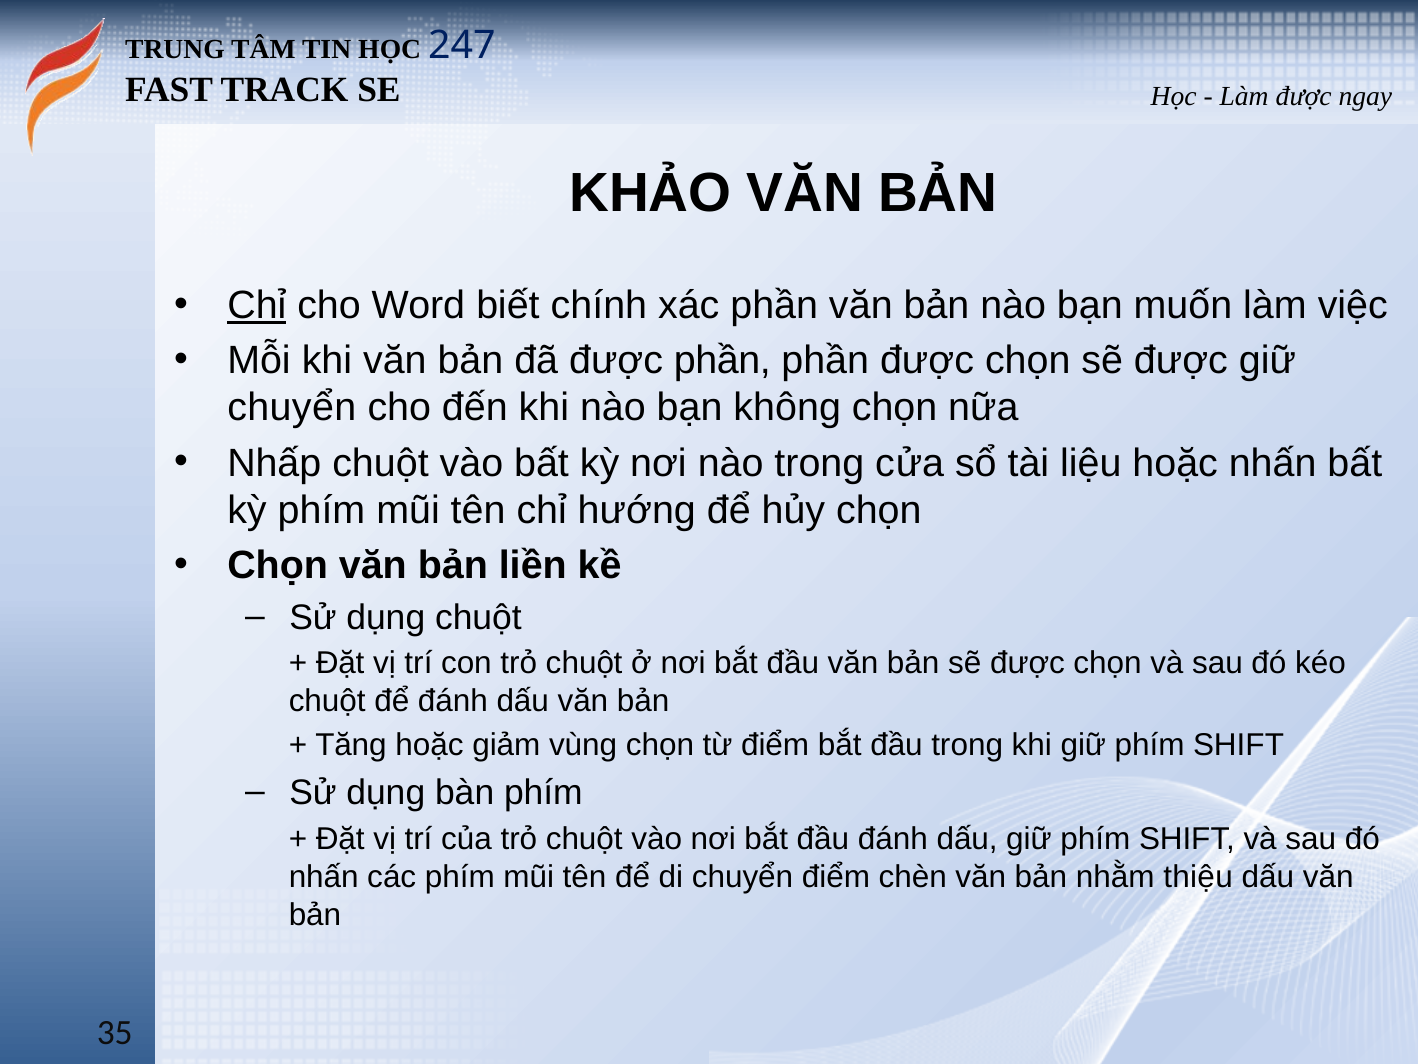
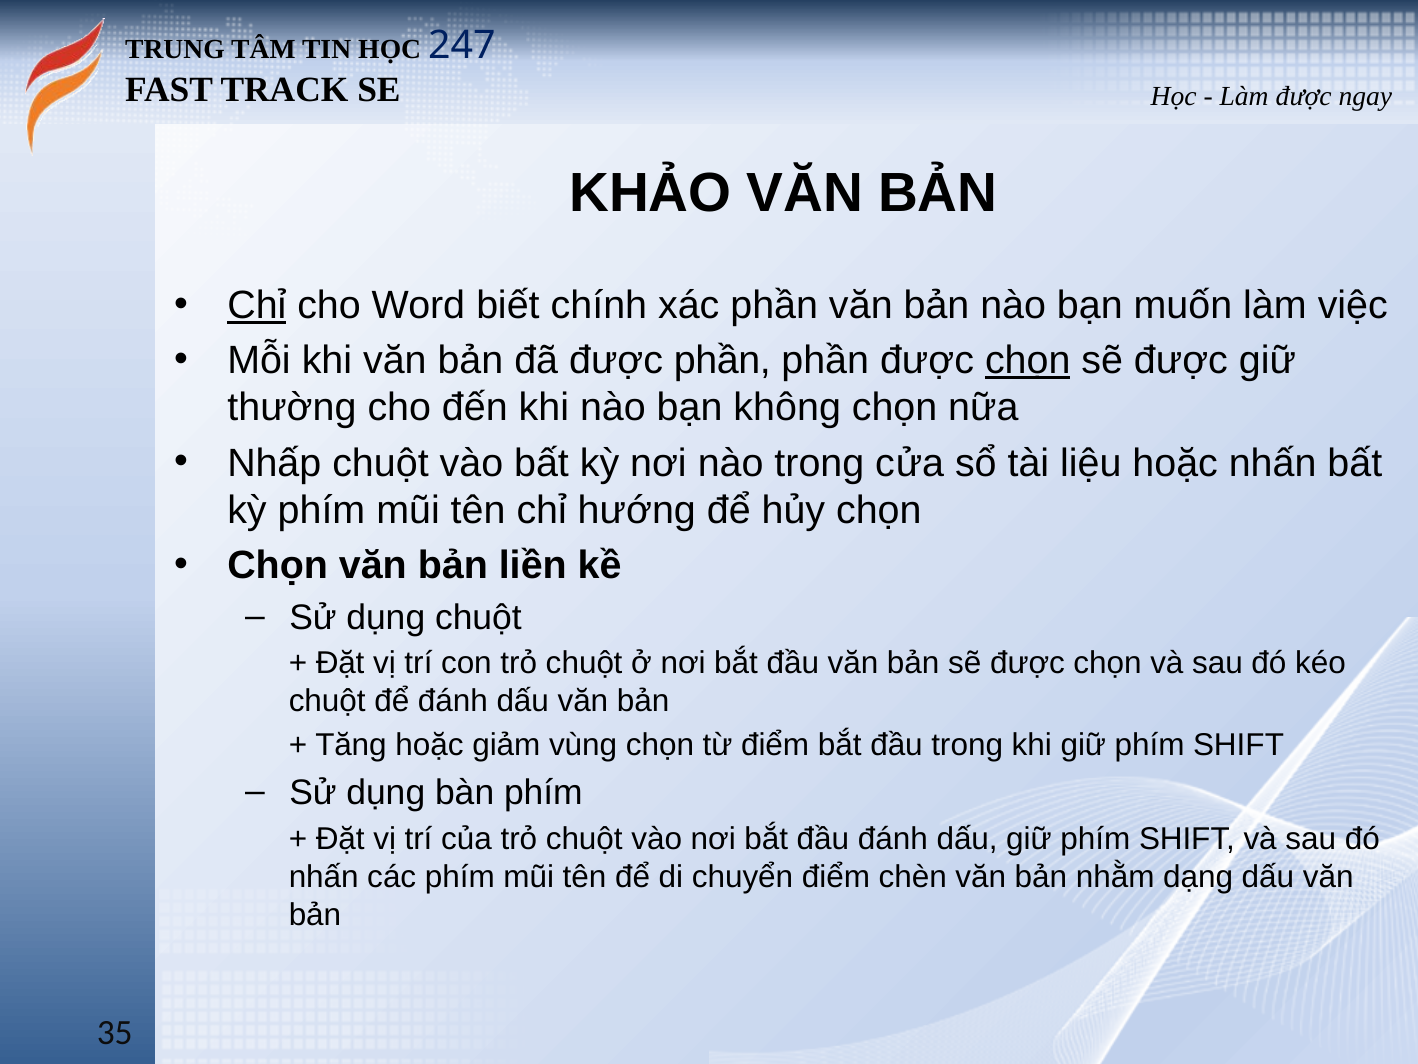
chọn underline: none -> present (1028, 360)
chuyển: chuyển -> thường (292, 408)
thiệu: thiệu -> dạng (1198, 877)
